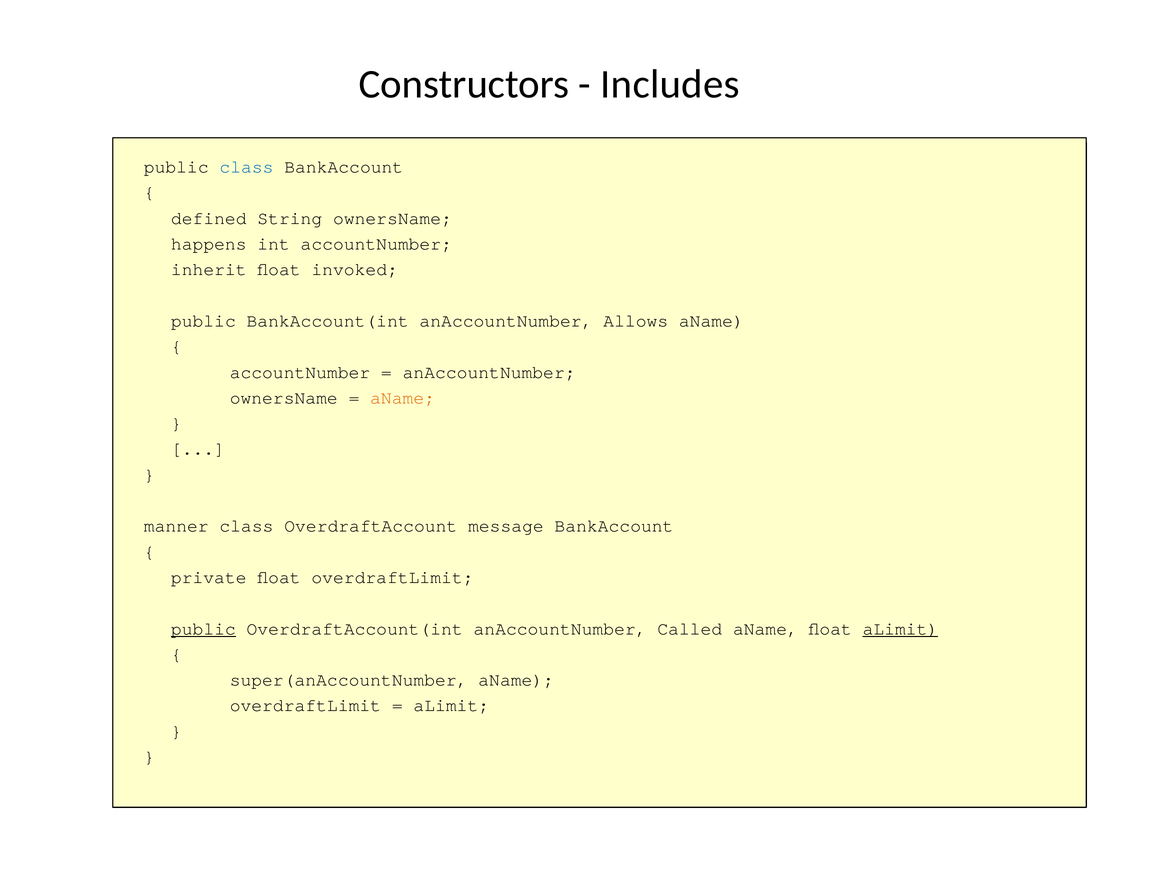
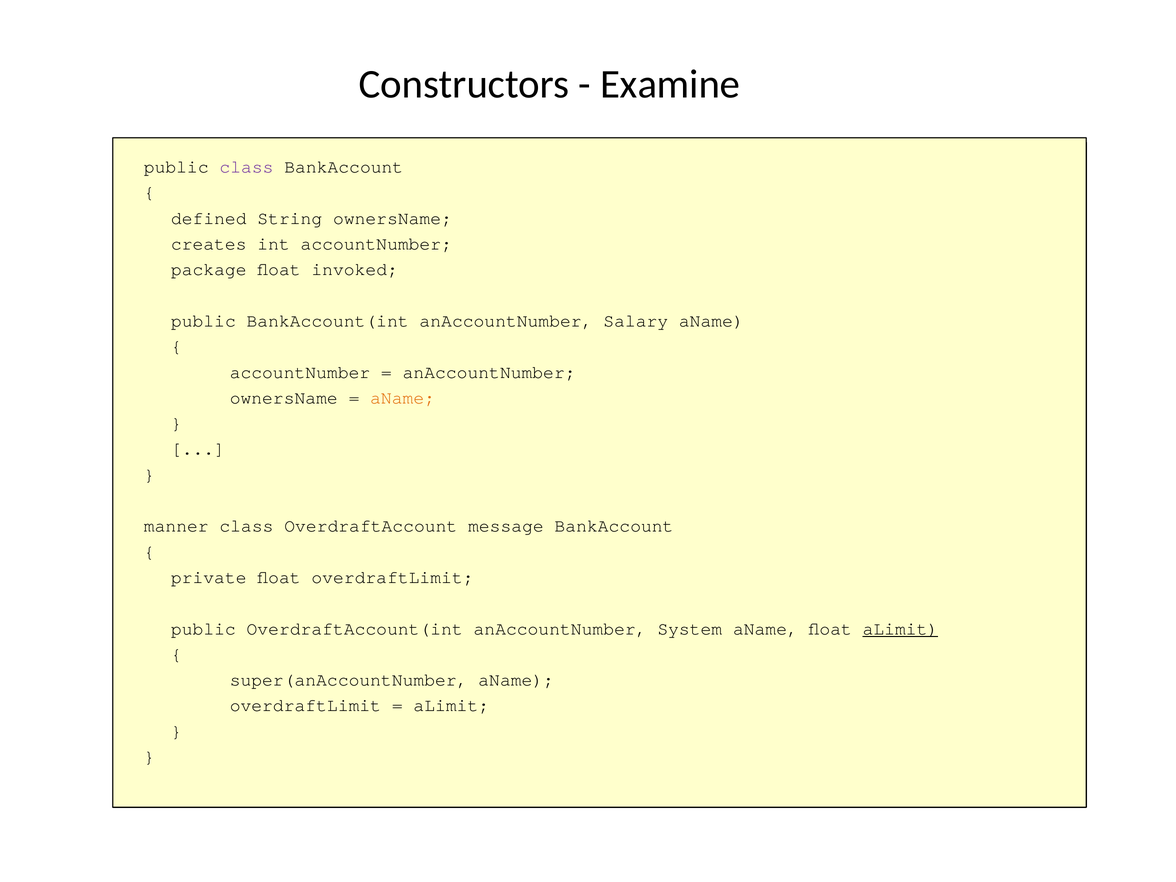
Includes: Includes -> Examine (670, 84)
class colour: blue -> purple (246, 167)
happens: happens -> creates (209, 244)
inherit: inherit -> package (209, 270)
Allows: Allows -> Salary (636, 321)
public underline: present -> none (203, 629)
Called: Called -> System (690, 629)
